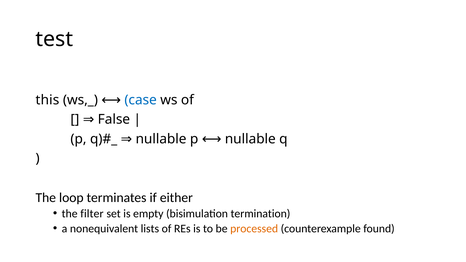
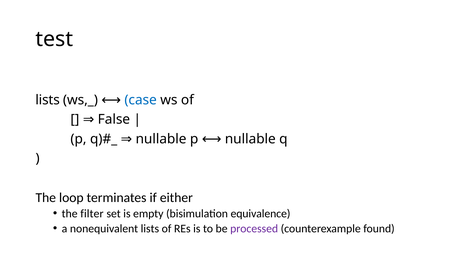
this: this -> lists (48, 100)
termination: termination -> equivalence (260, 214)
processed colour: orange -> purple (254, 229)
